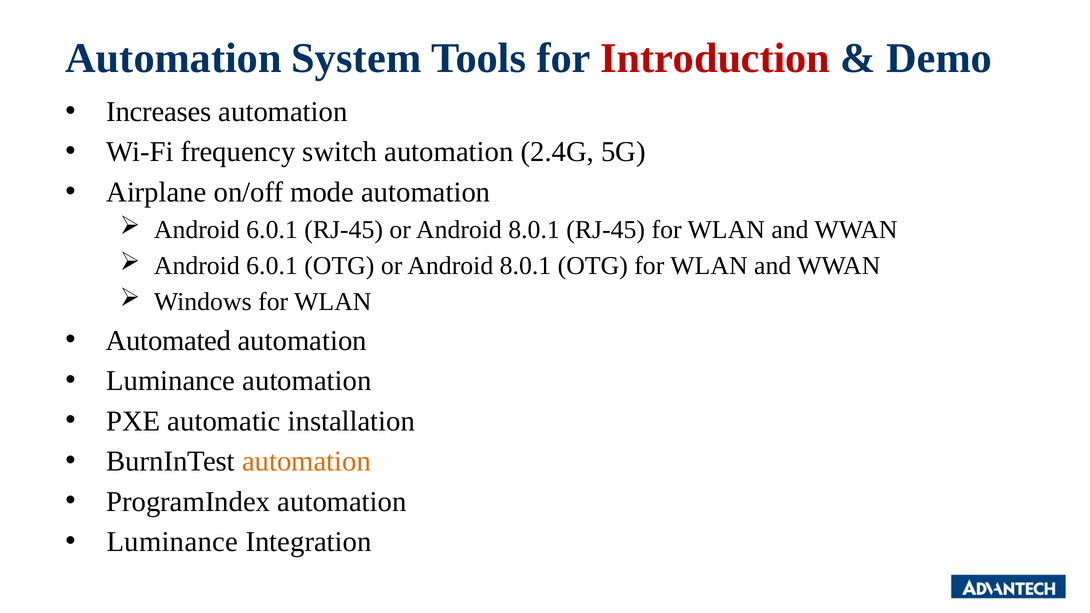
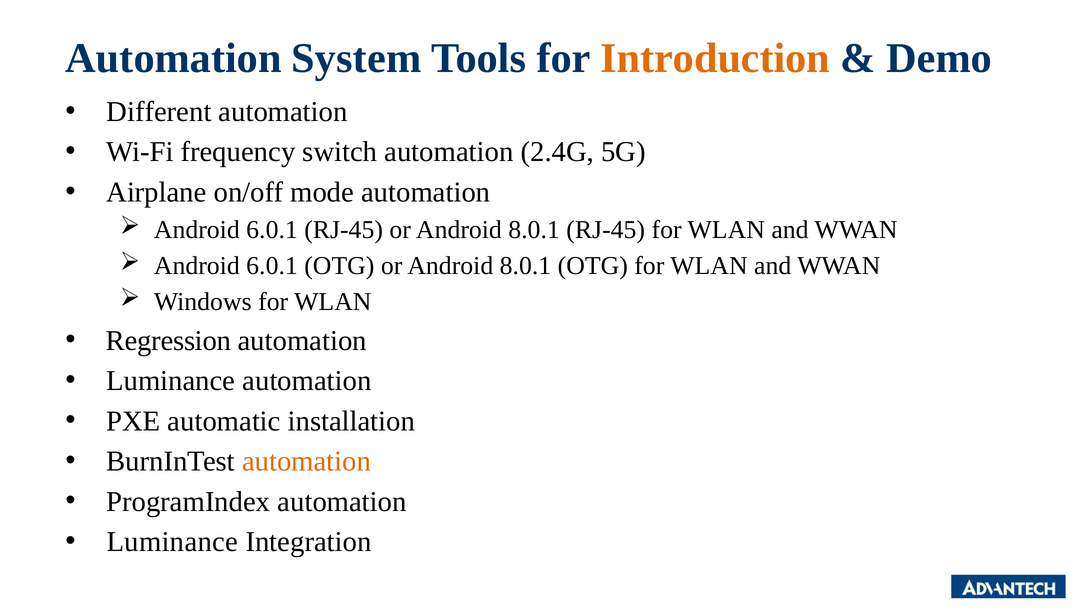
Introduction colour: red -> orange (715, 58)
Increases: Increases -> Different (159, 112)
Automated: Automated -> Regression (169, 341)
